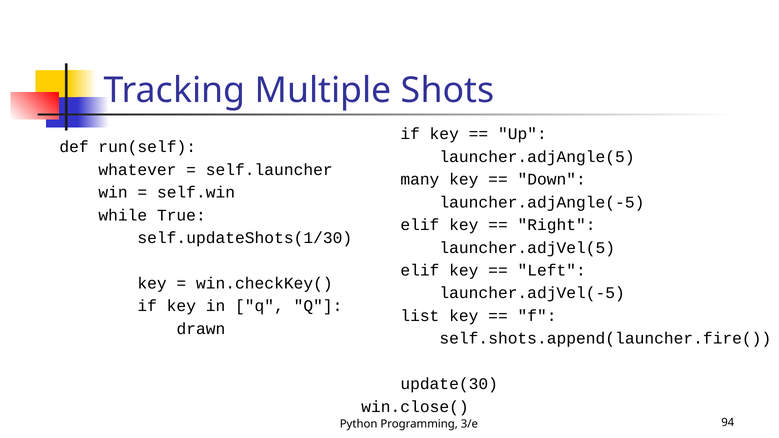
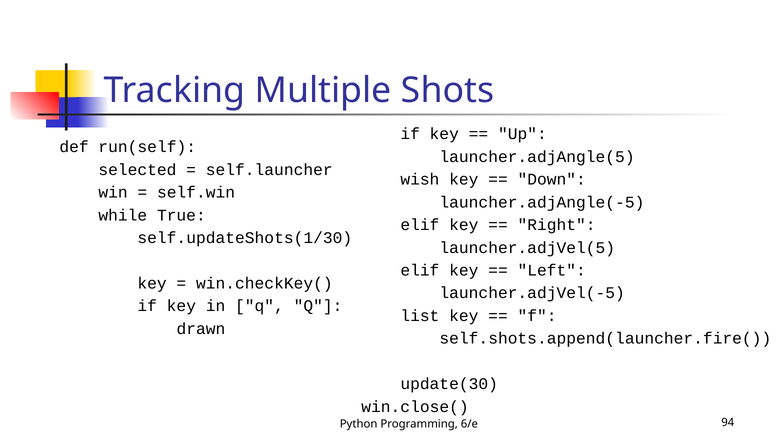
whatever: whatever -> selected (137, 170)
many: many -> wish (420, 180)
3/e: 3/e -> 6/e (469, 424)
